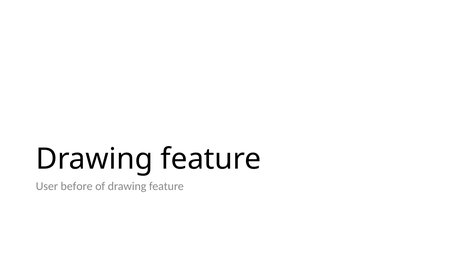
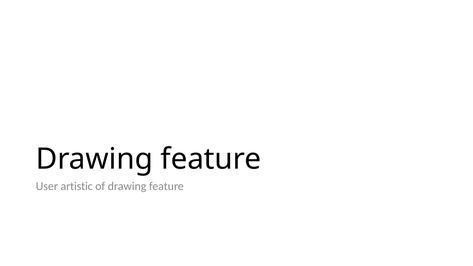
before: before -> artistic (77, 186)
